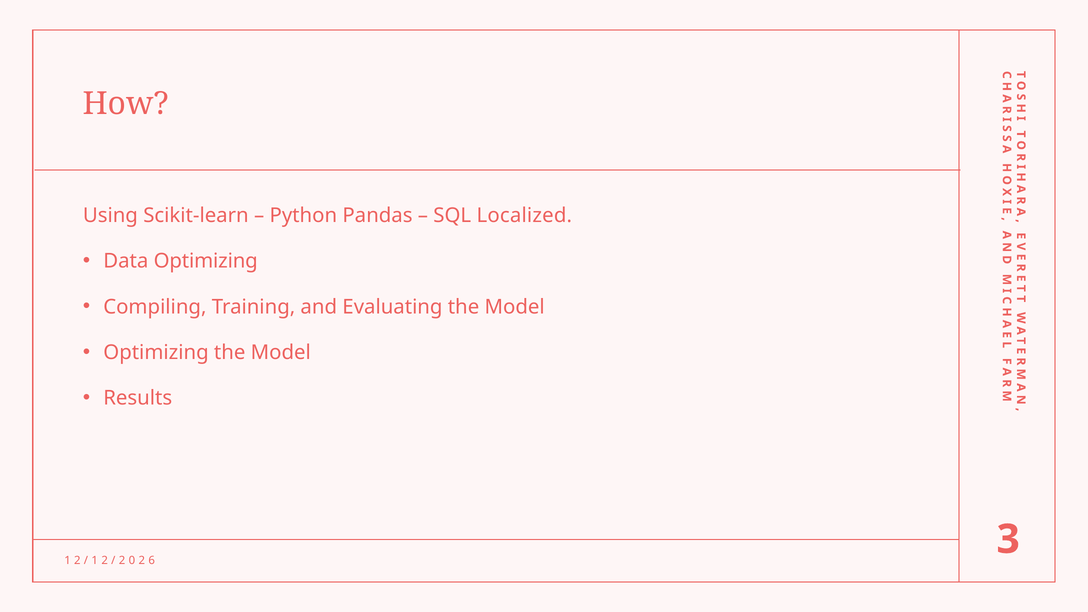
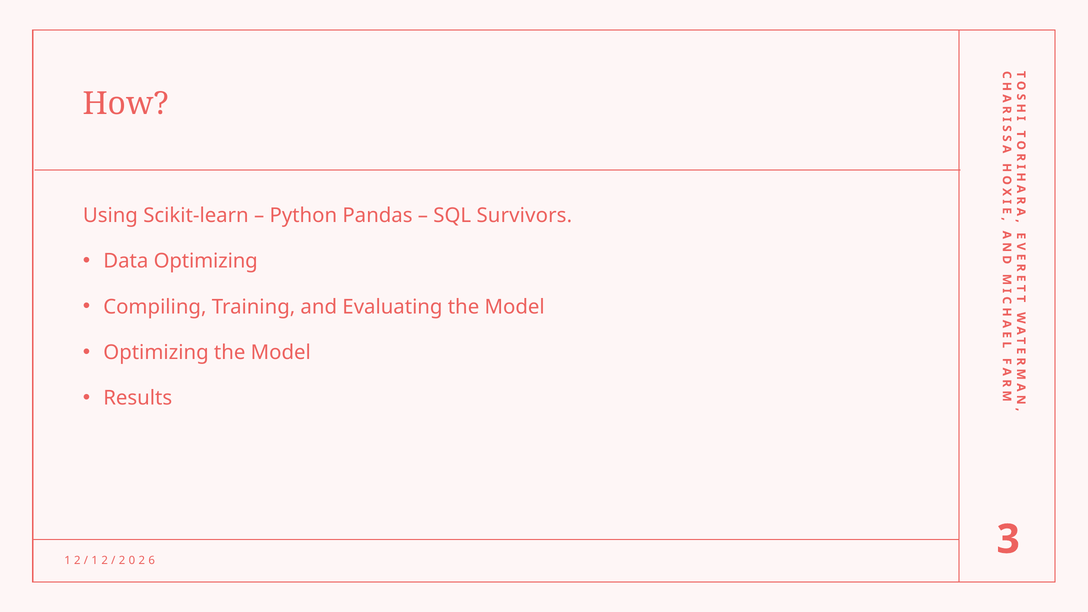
Localized: Localized -> Survivors (524, 216)
